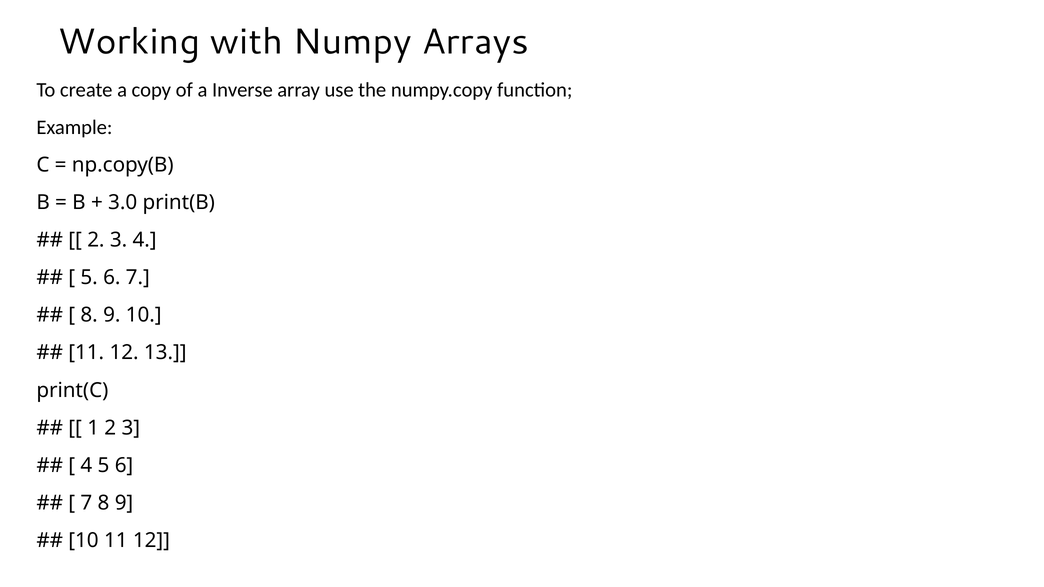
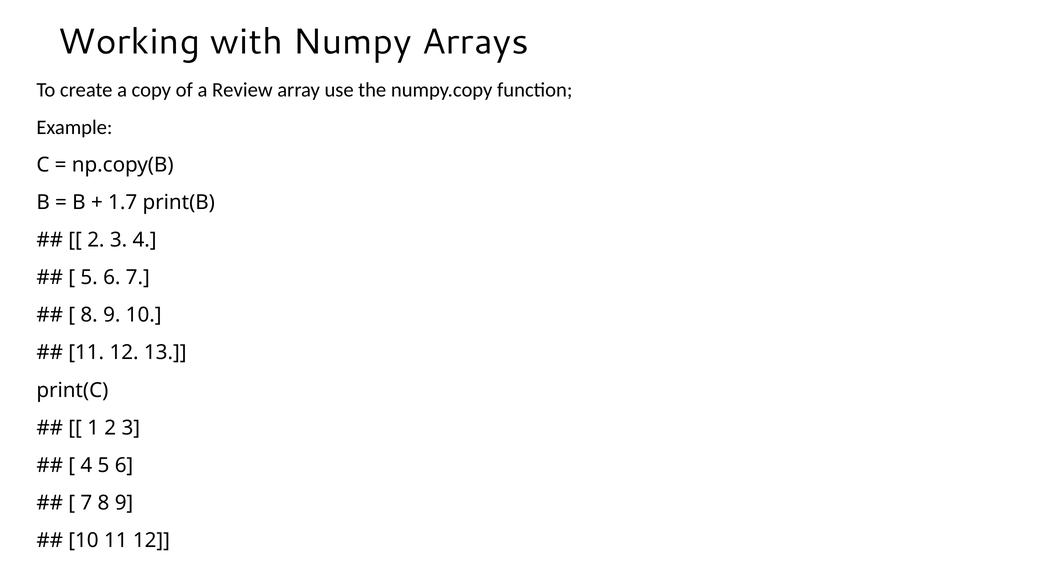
Inverse: Inverse -> Review (242, 90)
3.0: 3.0 -> 1.7 (123, 203)
